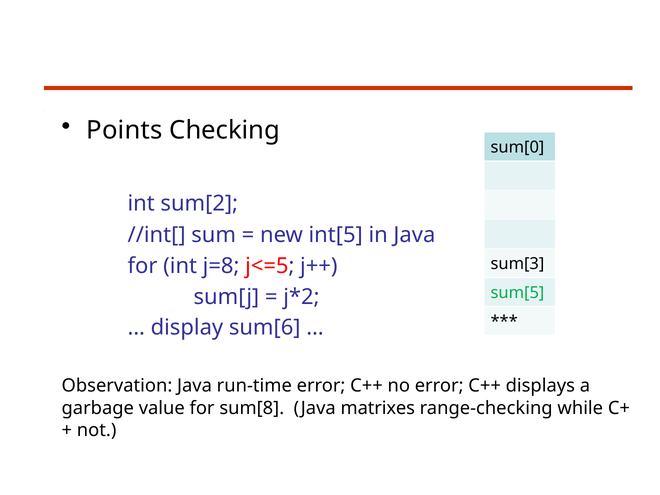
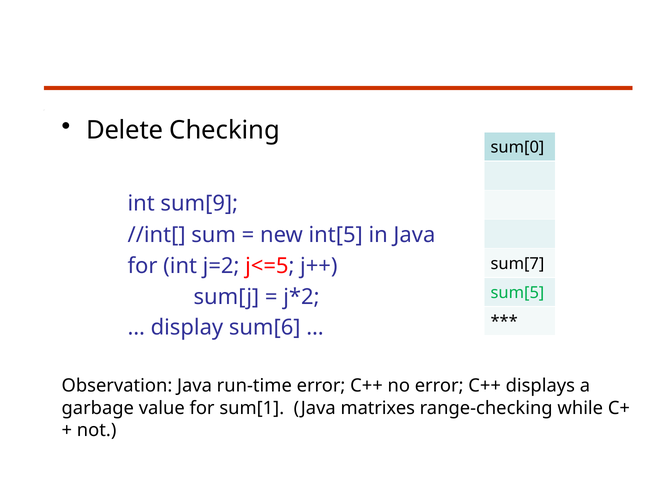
Points: Points -> Delete (125, 130)
sum[2: sum[2 -> sum[9 (199, 204)
sum[3: sum[3 -> sum[7 (517, 264)
j=8: j=8 -> j=2 (221, 266)
sum[8: sum[8 -> sum[1 (252, 408)
